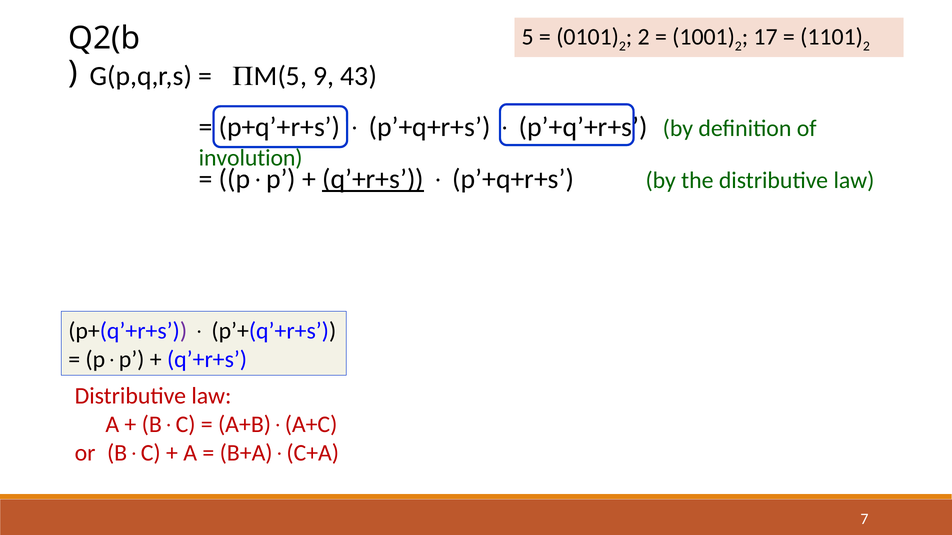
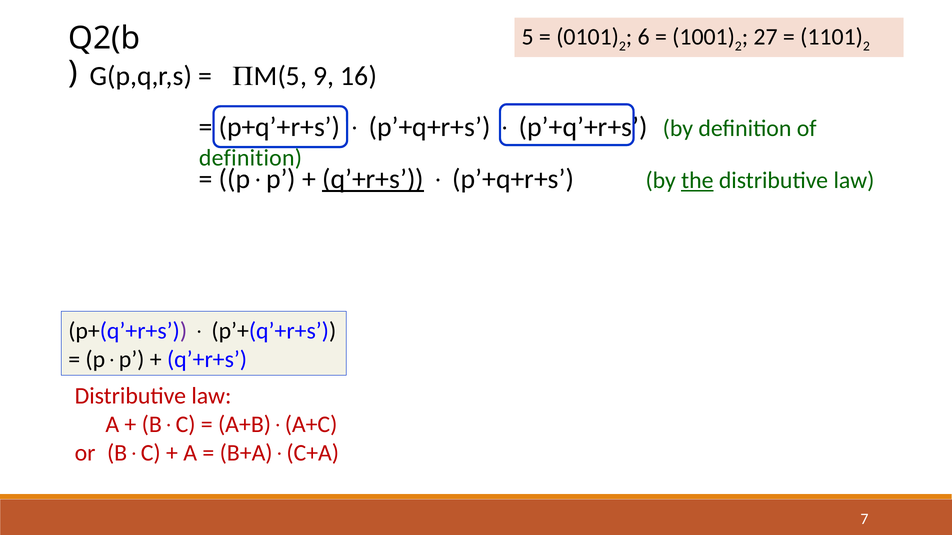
2: 2 -> 6 (644, 37)
17: 17 -> 27 (766, 37)
43: 43 -> 16 (359, 76)
involution: involution -> definition (250, 158)
the underline: none -> present (697, 180)
